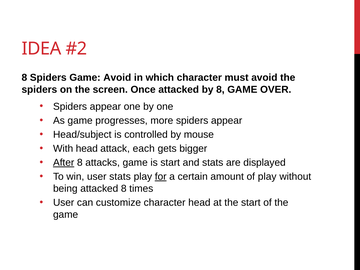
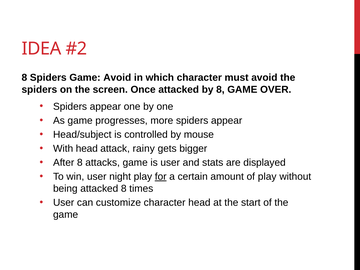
each: each -> rainy (144, 149)
After underline: present -> none (64, 163)
is start: start -> user (170, 163)
user stats: stats -> night (120, 177)
